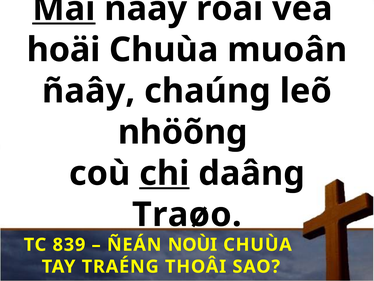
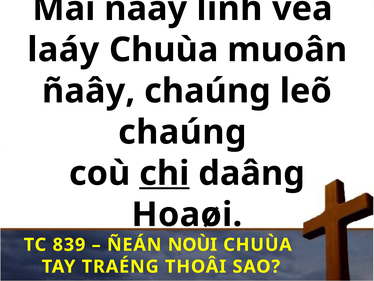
Mai underline: present -> none (64, 9)
roài: roài -> linh (229, 9)
hoäi: hoäi -> laáy (63, 50)
nhöõng: nhöõng -> chaúng (182, 132)
Traøo: Traøo -> Hoaøi (187, 214)
